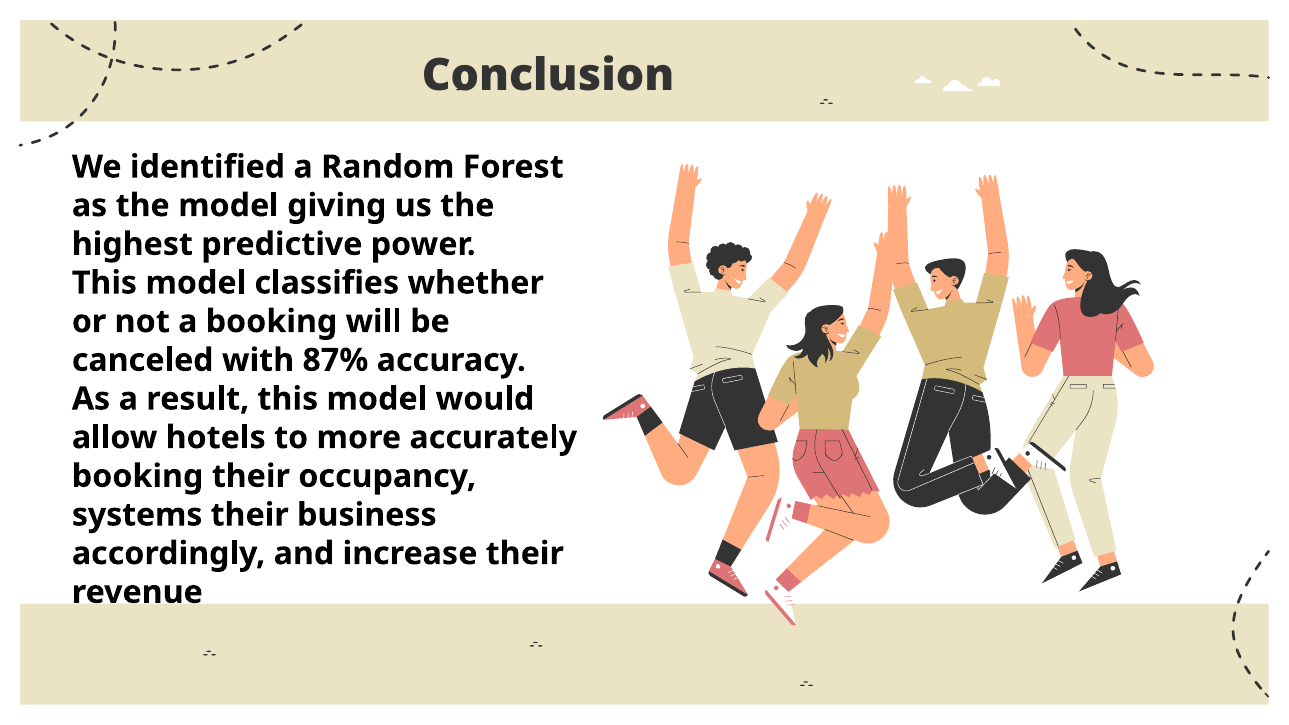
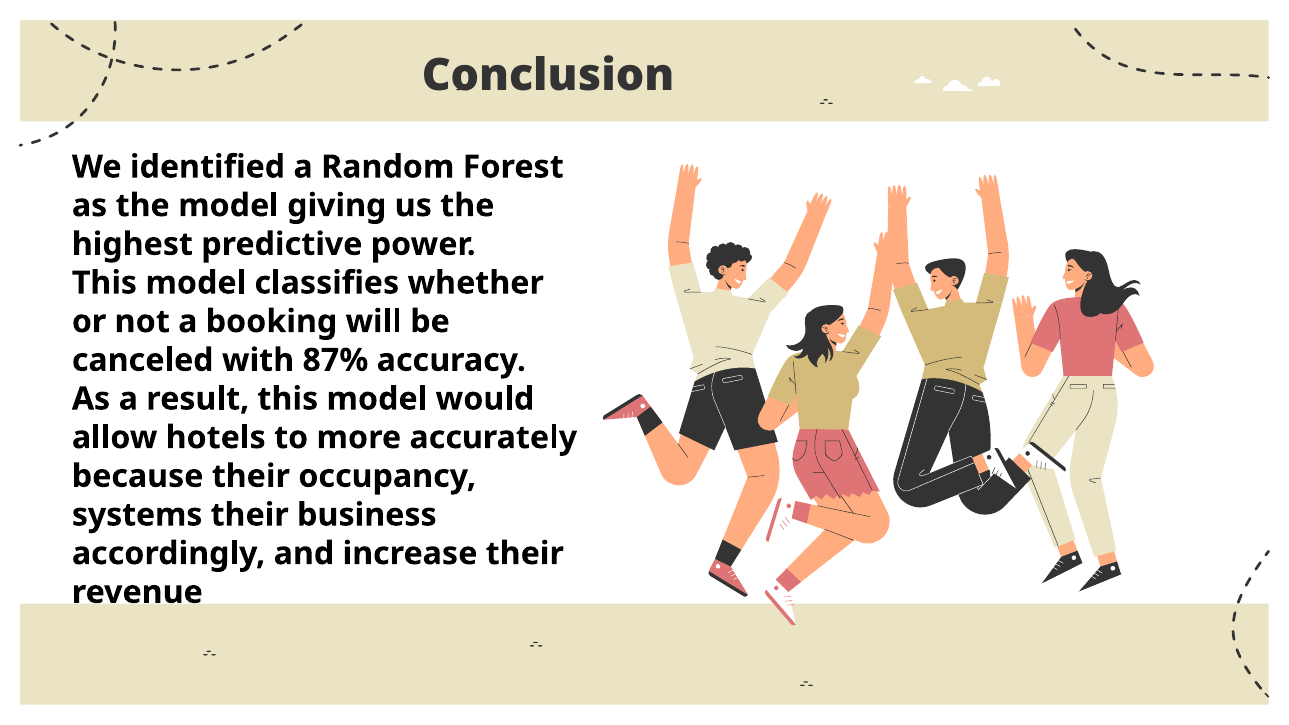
booking: booking -> because (138, 476)
